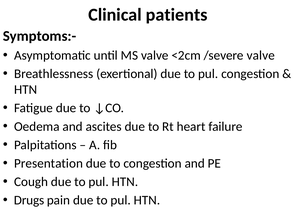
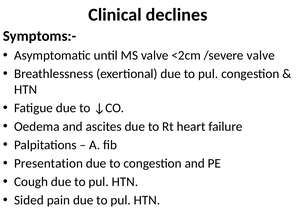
patients: patients -> declines (177, 15)
Drugs: Drugs -> Sided (29, 200)
